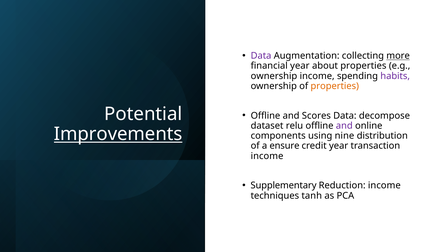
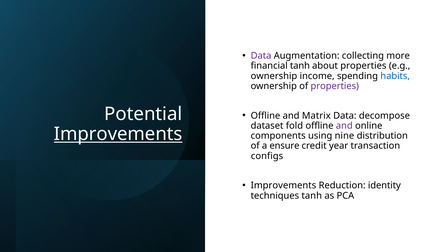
more underline: present -> none (398, 56)
financial year: year -> tanh (300, 66)
habits colour: purple -> blue (395, 76)
properties colour: orange -> purple (335, 86)
Scores: Scores -> Matrix (316, 116)
relu: relu -> fold (294, 126)
income: income -> configs (267, 156)
Supplementary: Supplementary -> Improvements (283, 186)
Reduction income: income -> identity (384, 186)
